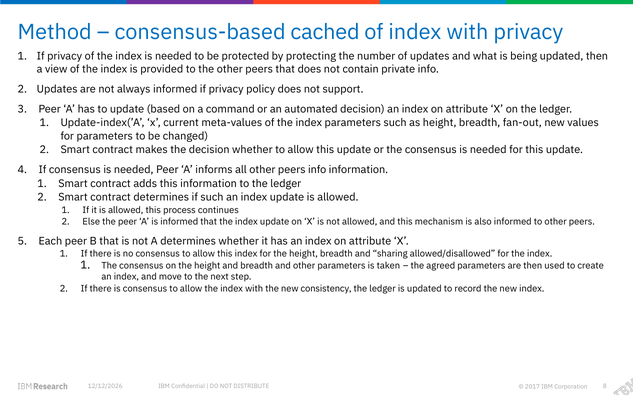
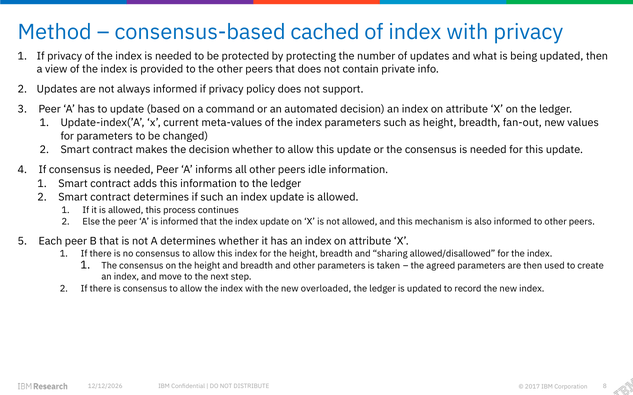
peers info: info -> idle (317, 170)
consistency: consistency -> overloaded (326, 289)
